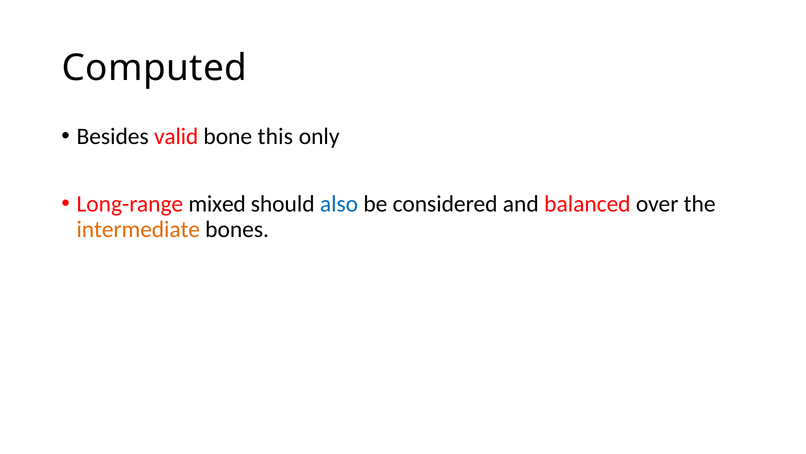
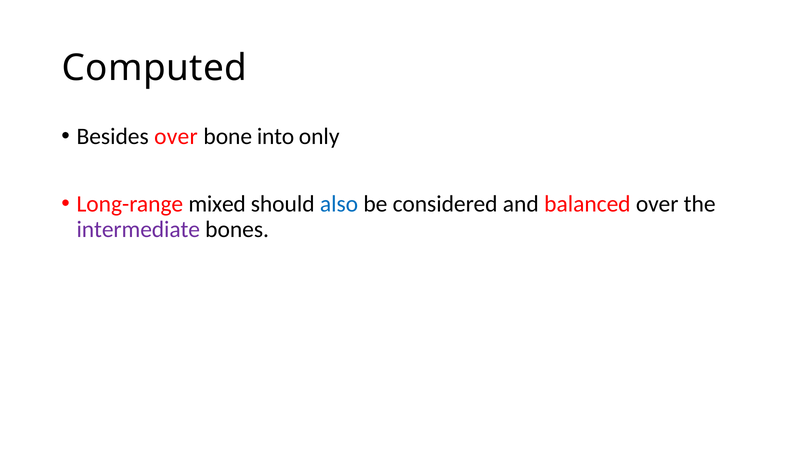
Besides valid: valid -> over (176, 136)
this: this -> into (276, 136)
intermediate colour: orange -> purple (138, 229)
